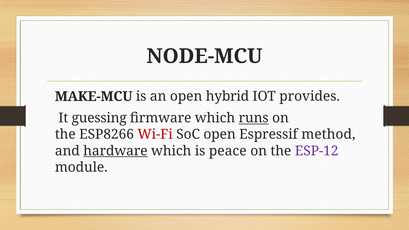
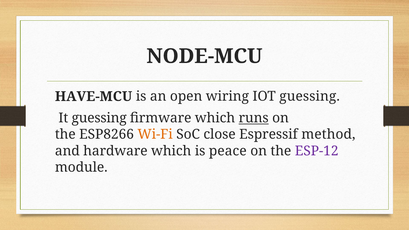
MAKE-MCU: MAKE-MCU -> HAVE-MCU (94, 96)
hybrid: hybrid -> wiring (227, 96)
IOT provides: provides -> guessing (310, 96)
Wi-Fi colour: red -> orange (155, 135)
SoC open: open -> close (220, 135)
hardware underline: present -> none (115, 151)
